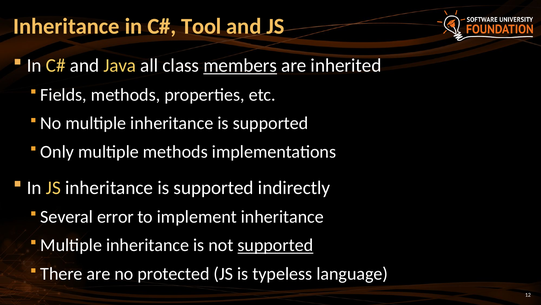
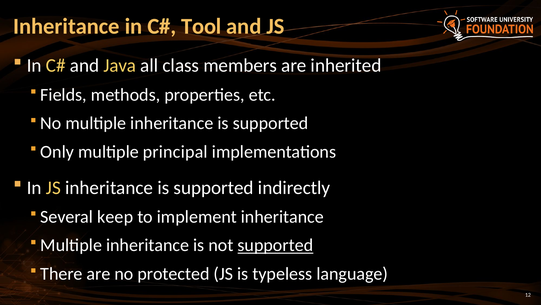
members underline: present -> none (240, 66)
multiple methods: methods -> principal (175, 151)
error: error -> keep (115, 216)
